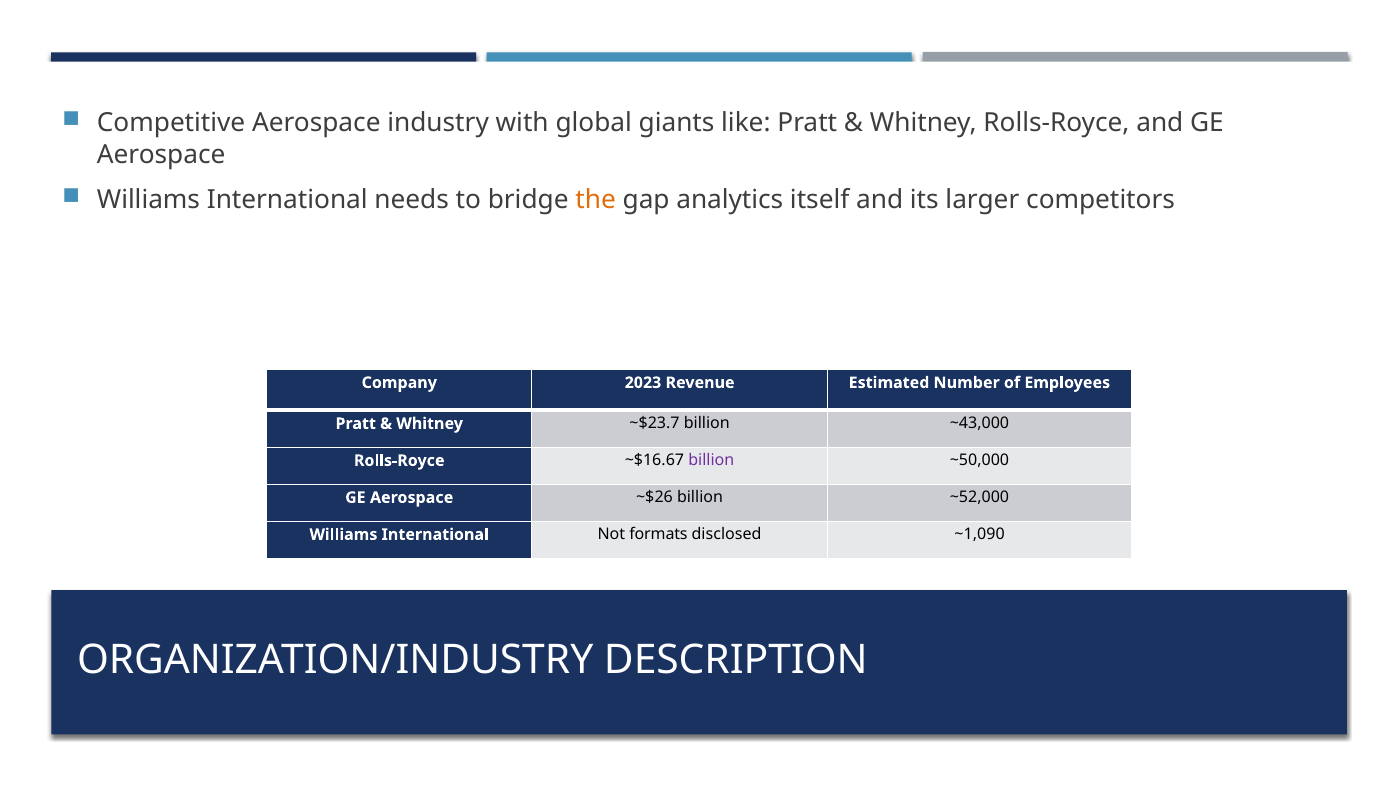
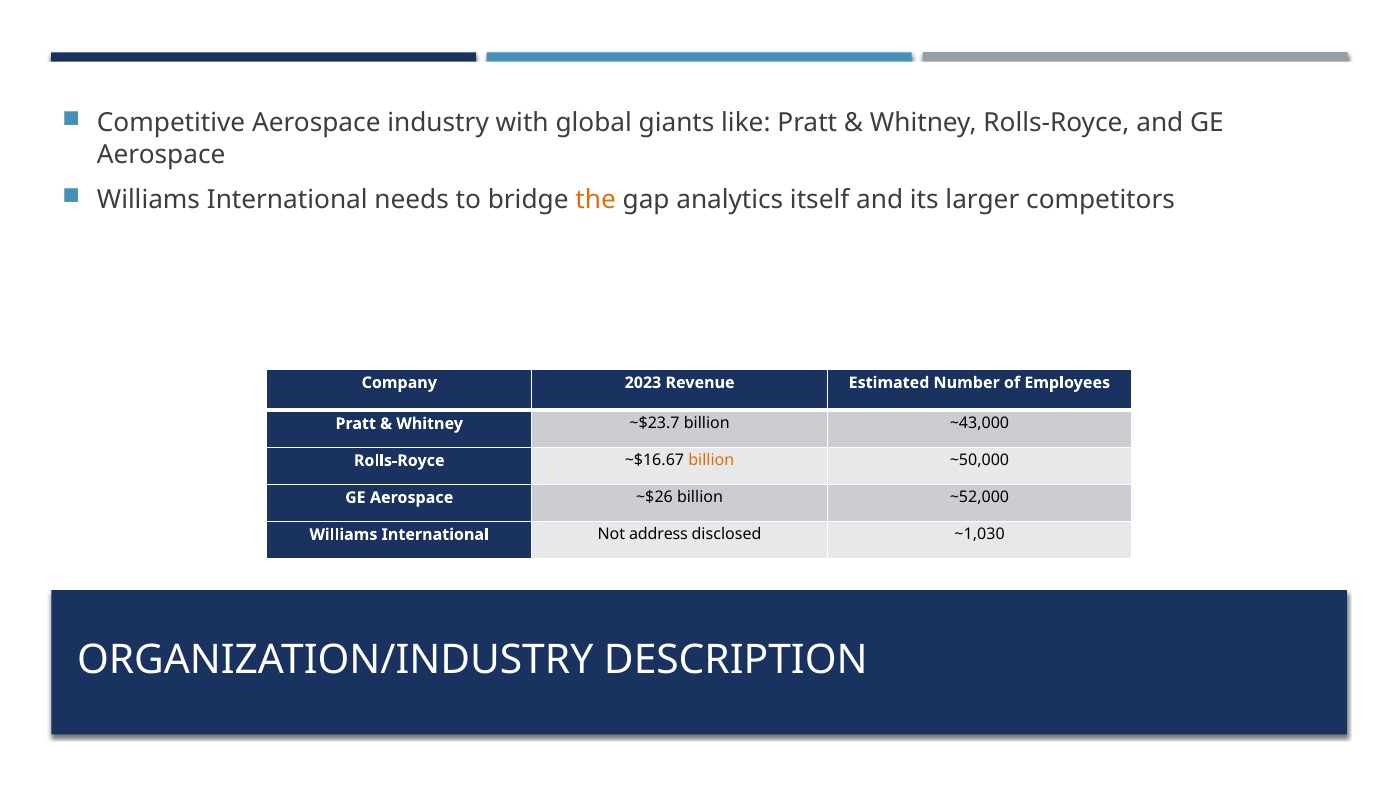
billion colour: purple -> orange (711, 461)
formats: formats -> address (658, 534)
~1,090: ~1,090 -> ~1,030 (980, 534)
